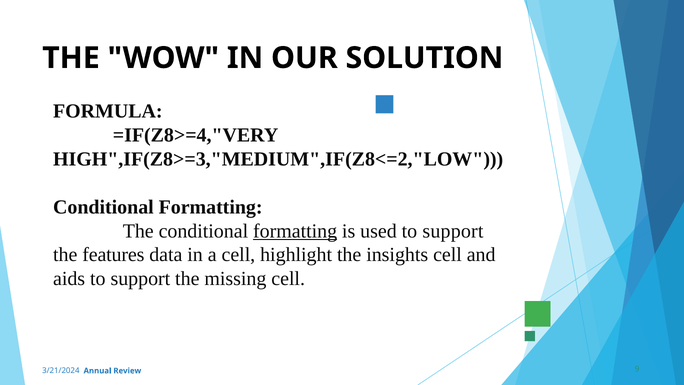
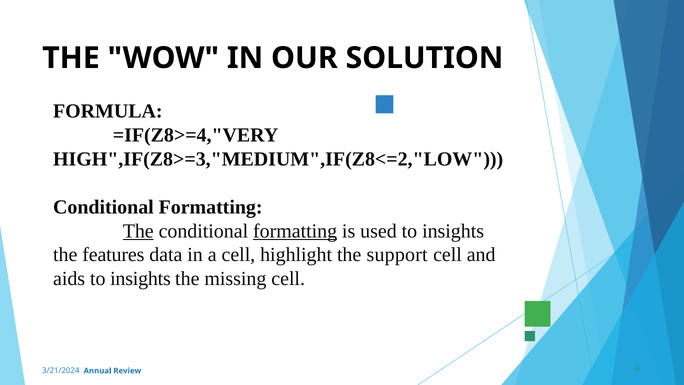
The underline: none -> present (138, 231)
used to support: support -> insights (453, 231)
insights: insights -> support (397, 255)
support: support -> insights (140, 279)
